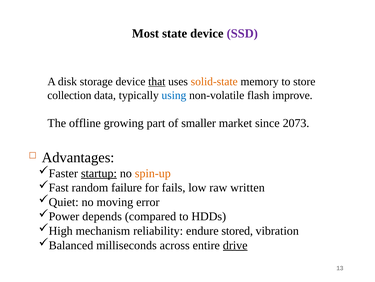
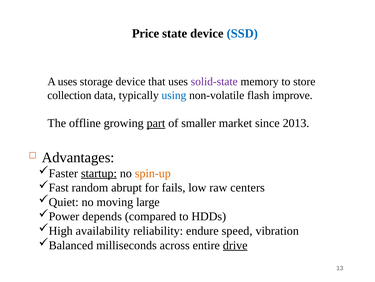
Most: Most -> Price (146, 33)
SSD colour: purple -> blue (242, 33)
A disk: disk -> uses (67, 81)
that underline: present -> none (157, 81)
solid-state colour: orange -> purple (214, 81)
part underline: none -> present (156, 123)
2073: 2073 -> 2013 (296, 123)
failure: failure -> abrupt (127, 187)
written: written -> centers (248, 187)
error: error -> large (148, 202)
mechanism: mechanism -> availability (103, 230)
stored: stored -> speed (237, 230)
